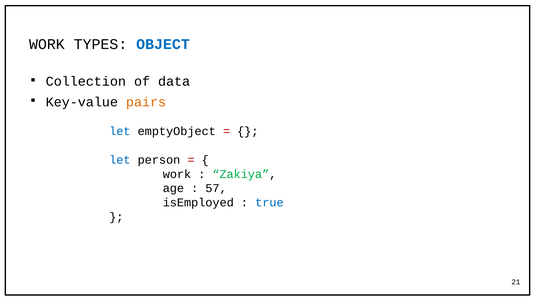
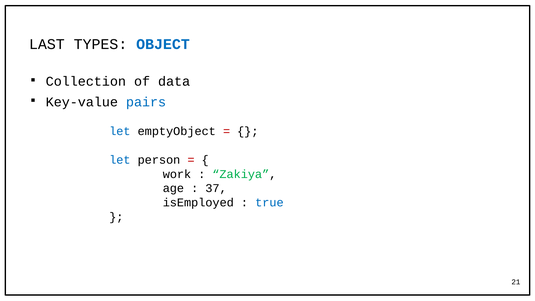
WORK: WORK -> LAST (47, 44)
pairs colour: orange -> blue (146, 102)
57: 57 -> 37 (216, 188)
